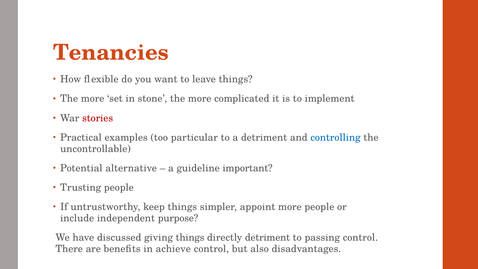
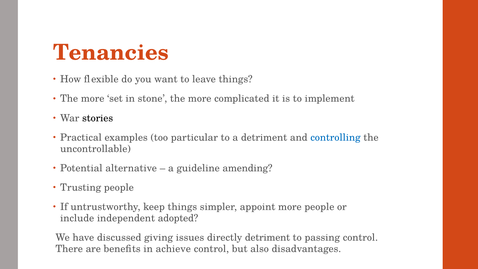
stories colour: red -> black (98, 118)
important: important -> amending (248, 168)
purpose: purpose -> adopted (178, 218)
giving things: things -> issues (190, 237)
